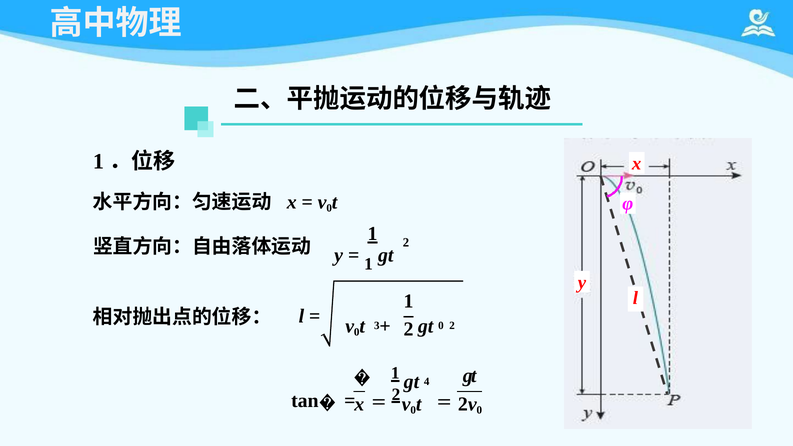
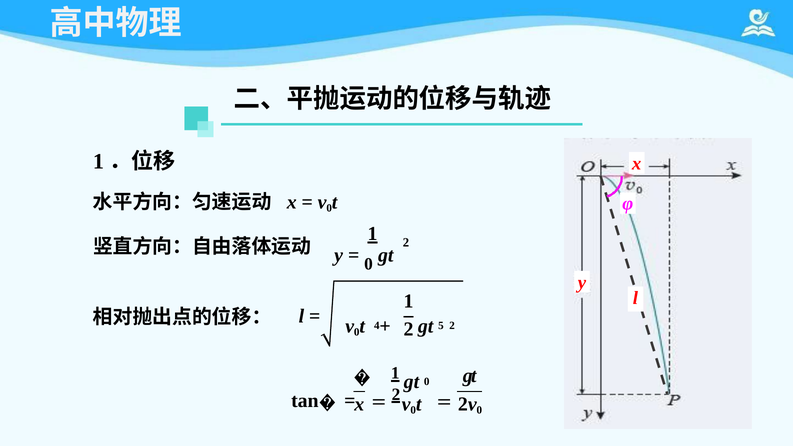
1: 1 -> 0 (369, 264)
3: 3 -> 4 (377, 326)
gt 0: 0 -> 5 (441, 326)
gt 4: 4 -> 0 (427, 382)
